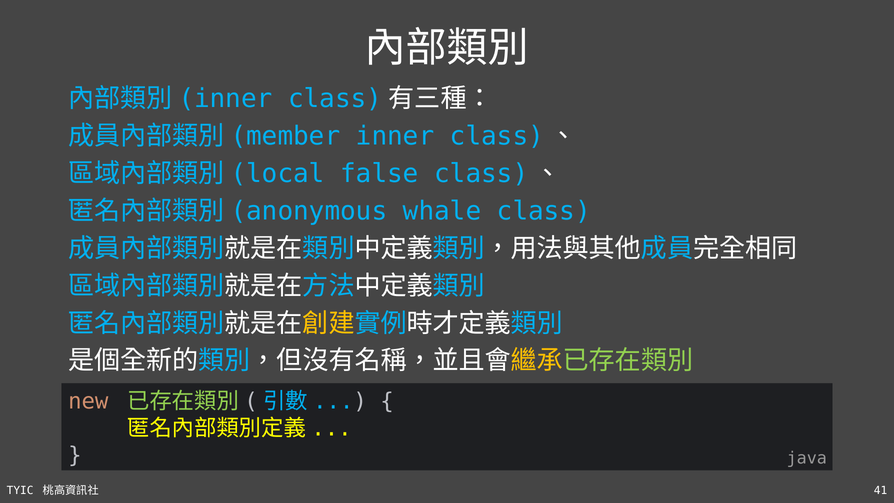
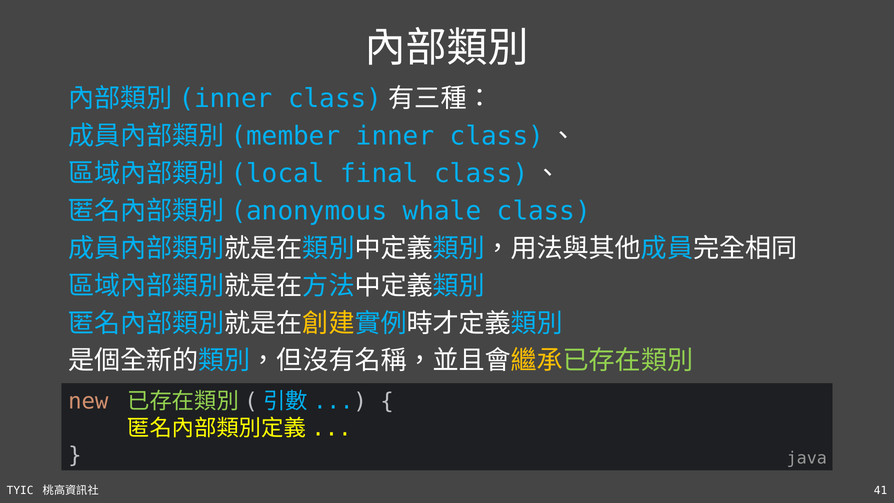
false: false -> final (379, 174)
